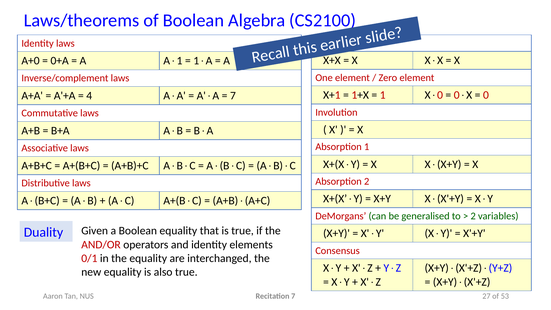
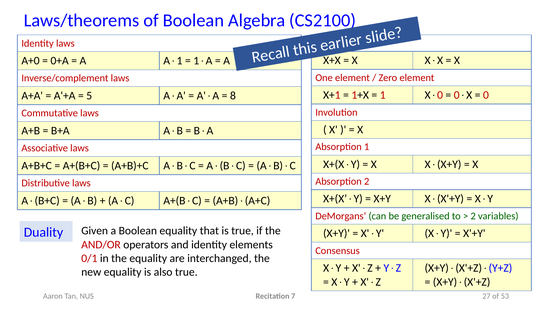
4: 4 -> 5 (89, 96)
7: 7 -> 8 (233, 96)
